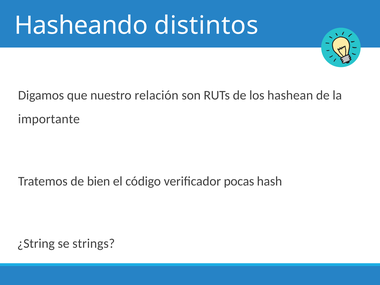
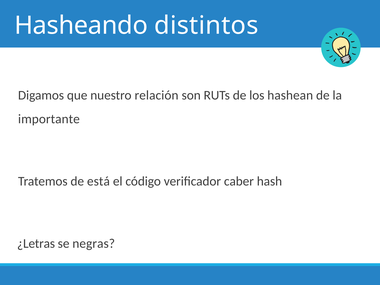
bien: bien -> está (98, 181)
pocas: pocas -> caber (239, 181)
¿String: ¿String -> ¿Letras (36, 244)
strings: strings -> negras (94, 244)
